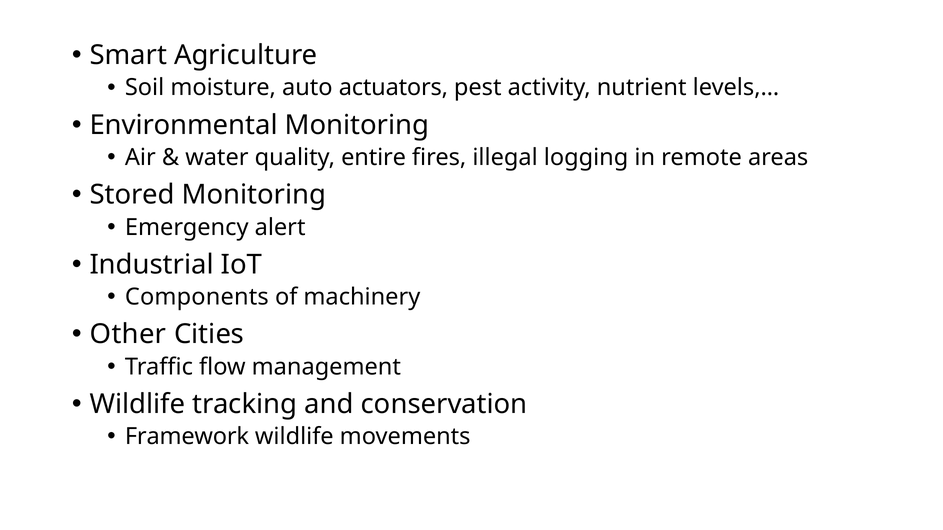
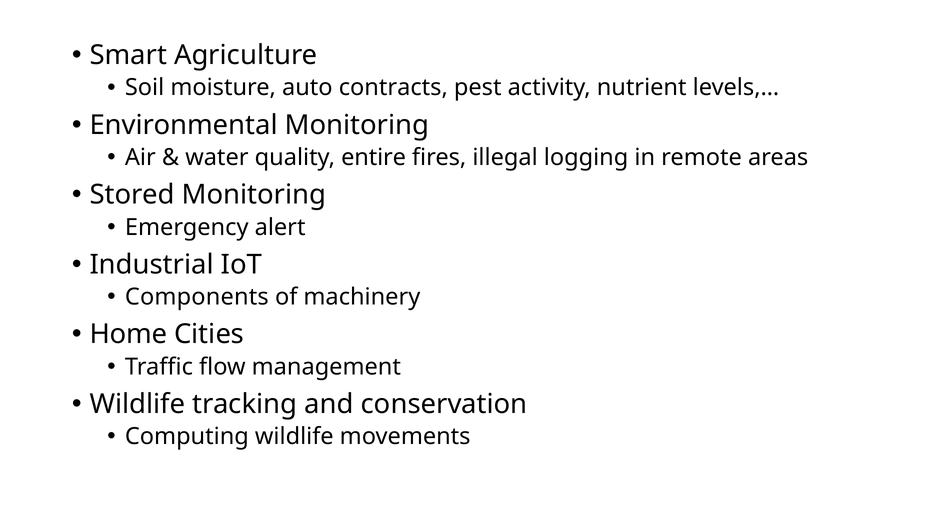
actuators: actuators -> contracts (393, 88)
Other: Other -> Home (128, 335)
Framework: Framework -> Computing (187, 437)
